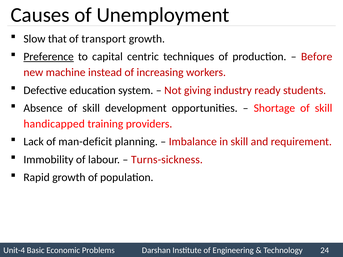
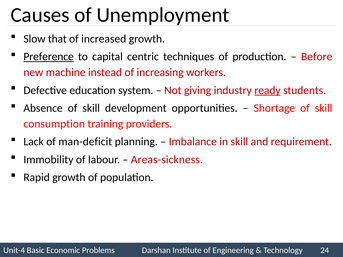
transport: transport -> increased (104, 39)
ready underline: none -> present (267, 90)
handicapped: handicapped -> consumption (54, 124)
Turns-sickness: Turns-sickness -> Areas-sickness (167, 160)
